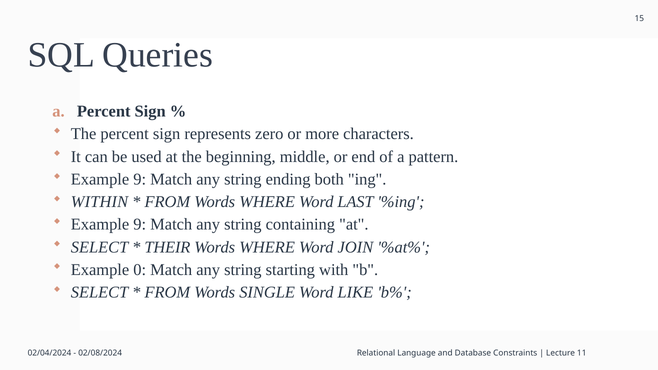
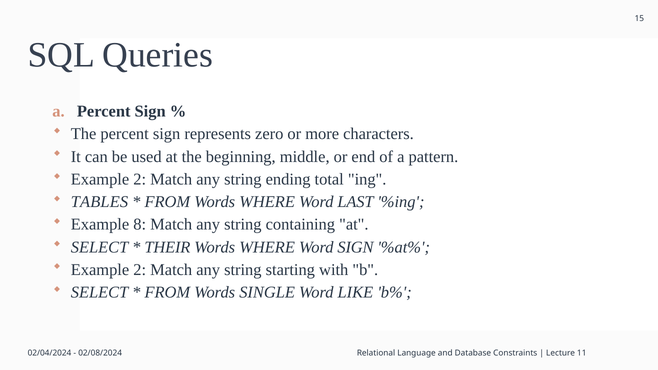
9: 9 -> 2 (140, 179)
both: both -> total (329, 179)
WITHIN: WITHIN -> TABLES (100, 202)
9: 9 -> 8 (140, 225)
Word JOIN: JOIN -> SIGN (355, 247)
0: 0 -> 2 (140, 270)
